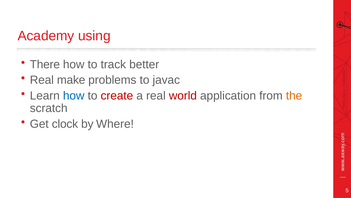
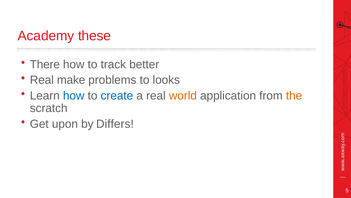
using: using -> these (94, 36)
javac: javac -> looks (166, 80)
create colour: red -> blue (117, 95)
world colour: red -> orange (183, 95)
clock: clock -> upon (65, 124)
Where: Where -> Differs (115, 124)
